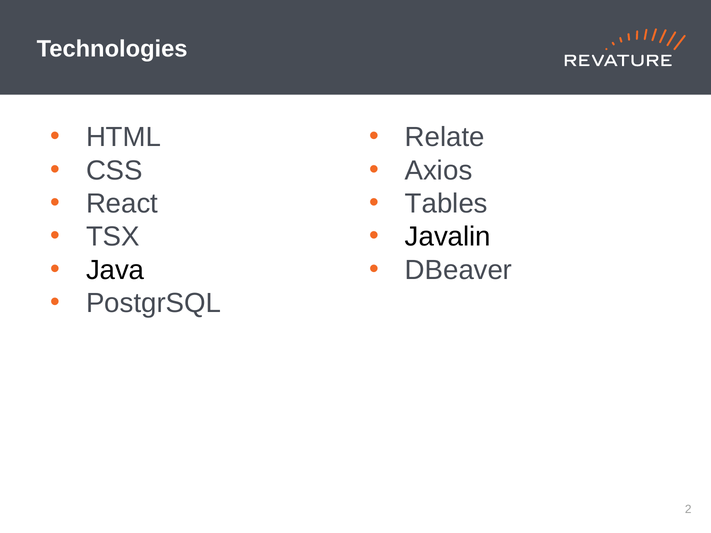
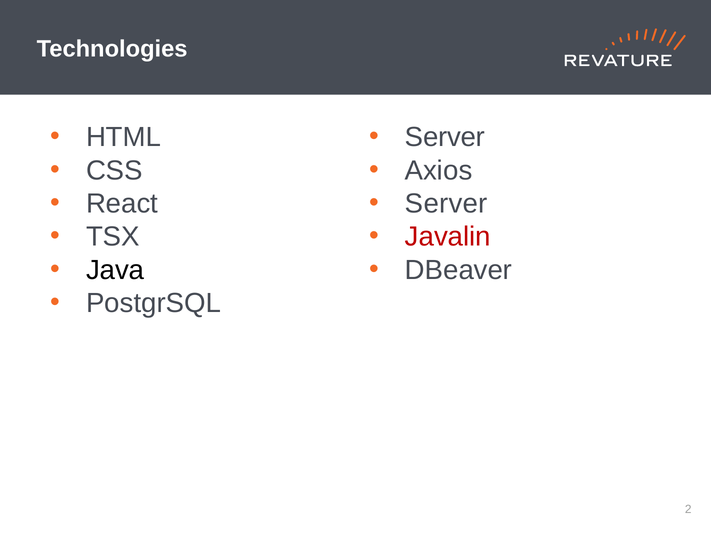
Relate: Relate -> Server (445, 137)
Tables: Tables -> Server (446, 204)
Javalin colour: black -> red (448, 237)
